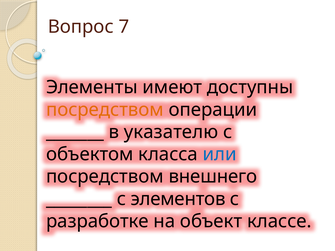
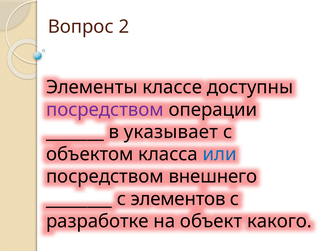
7: 7 -> 2 (124, 27)
имеют: имеют -> классе (172, 87)
посредством colour: orange -> purple (105, 110)
указателю: указателю -> указывает (171, 132)
классе: классе -> какого (279, 221)
